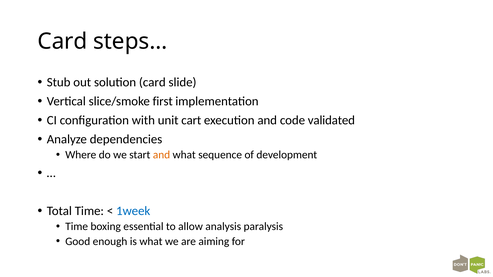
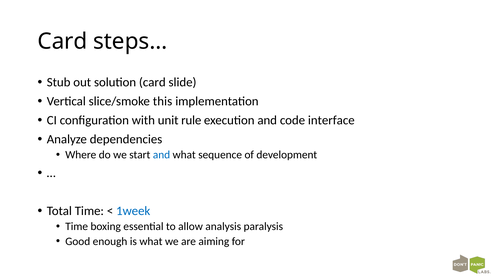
first: first -> this (163, 102)
cart: cart -> rule (191, 121)
validated: validated -> interface (331, 121)
and colour: orange -> blue (161, 155)
